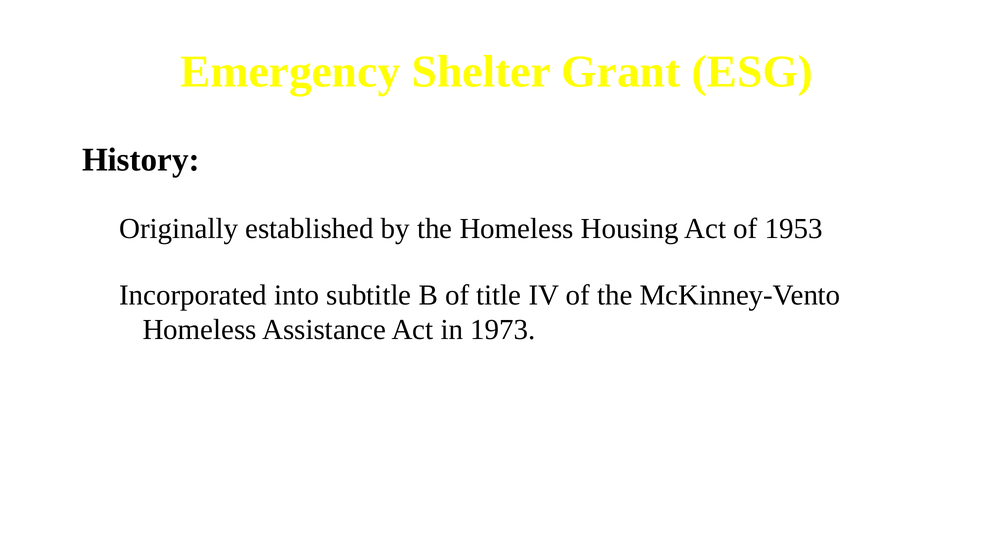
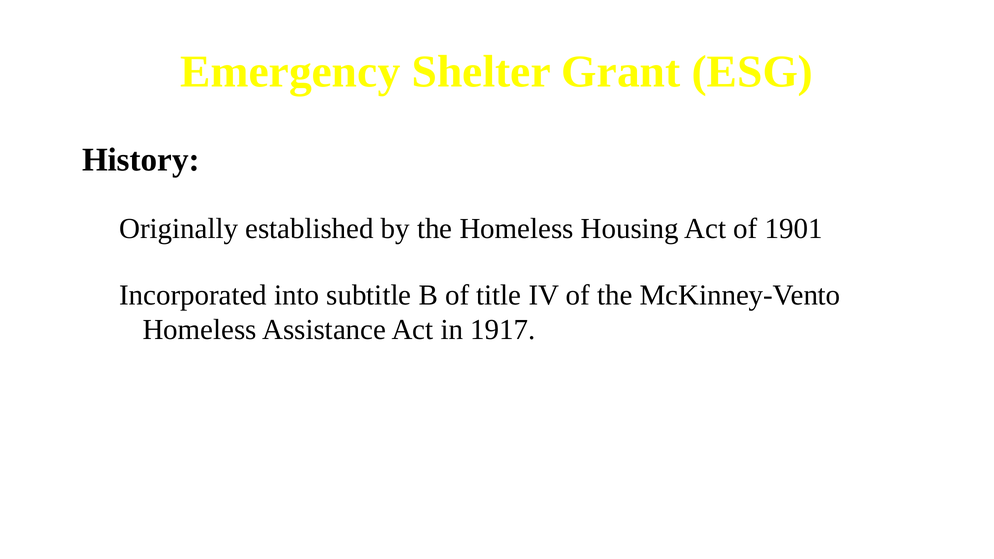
1953: 1953 -> 1901 (794, 229)
1973: 1973 -> 1917 (503, 330)
